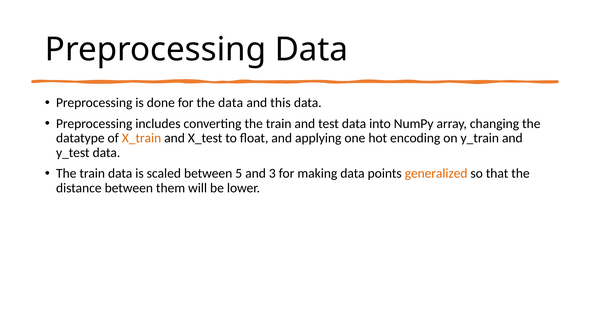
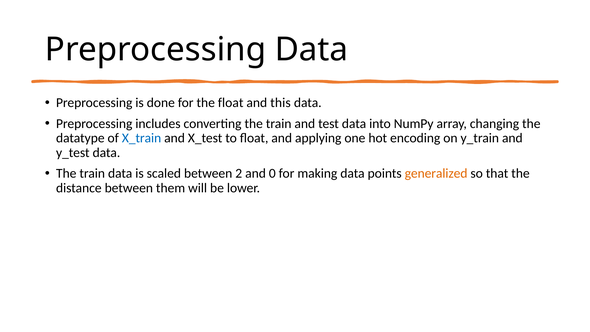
the data: data -> float (231, 103)
X_train colour: orange -> blue (142, 138)
5: 5 -> 2 (239, 173)
3: 3 -> 0 (272, 173)
